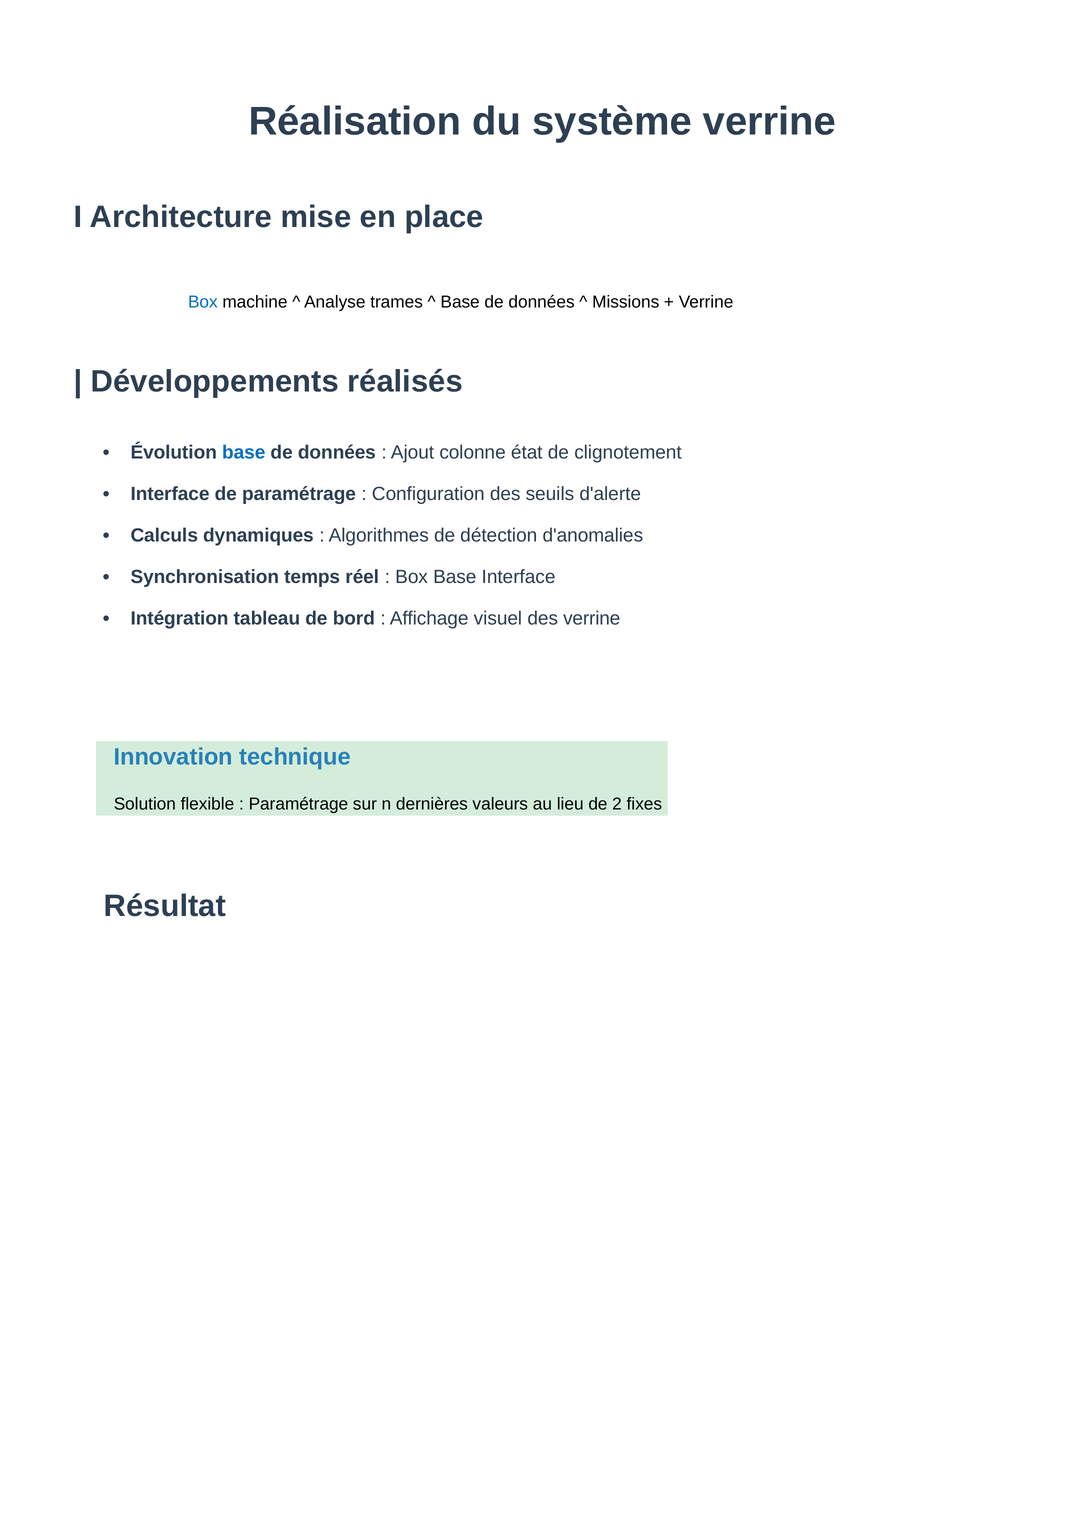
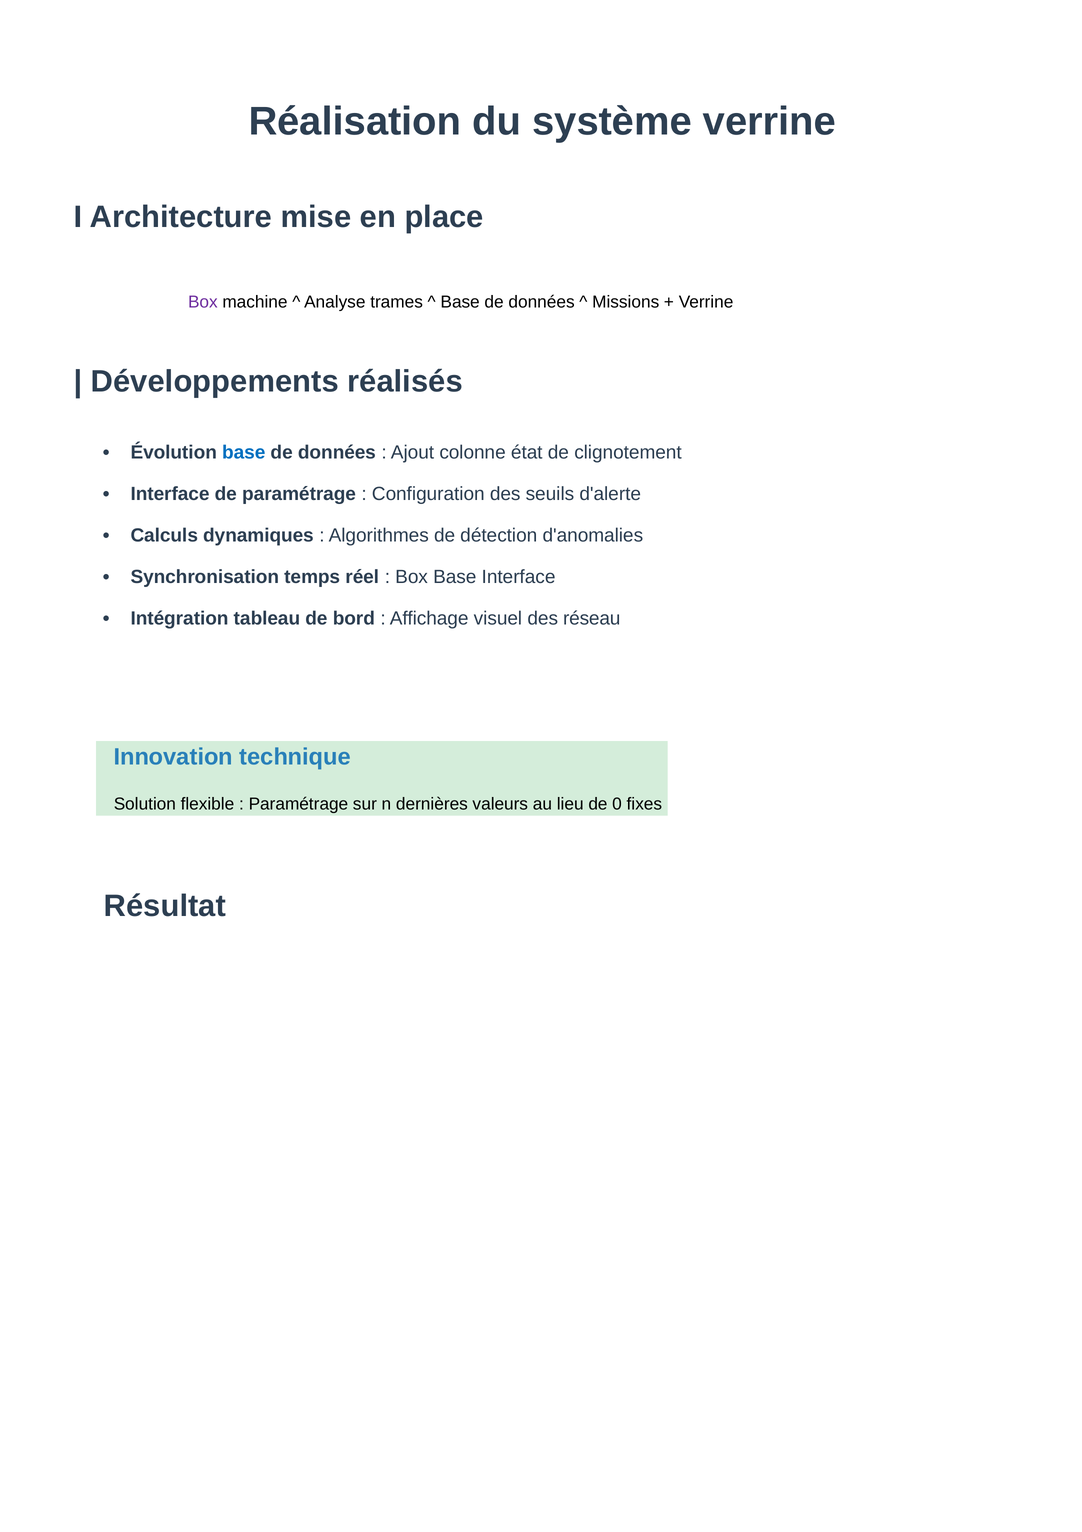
Box colour: blue -> purple (203, 302)
des verrine: verrine -> réseau (592, 618)
2: 2 -> 0 (617, 804)
